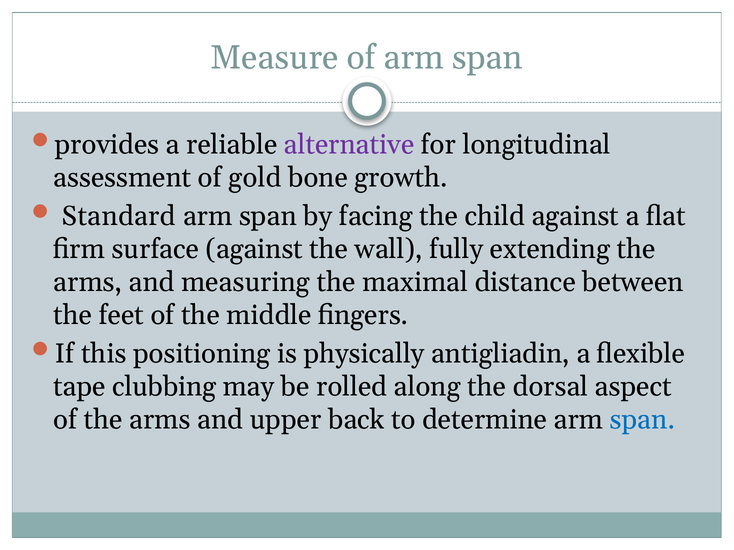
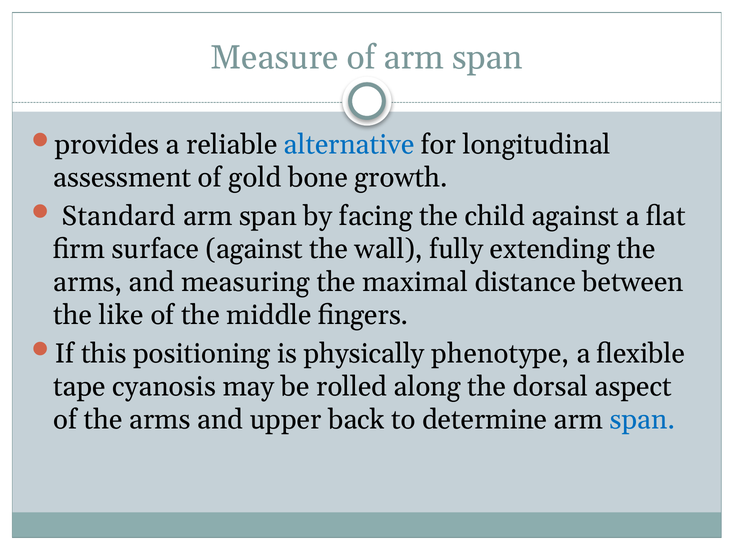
alternative colour: purple -> blue (349, 145)
feet: feet -> like (121, 315)
antigliadin: antigliadin -> phenotype (500, 354)
clubbing: clubbing -> cyanosis (164, 387)
